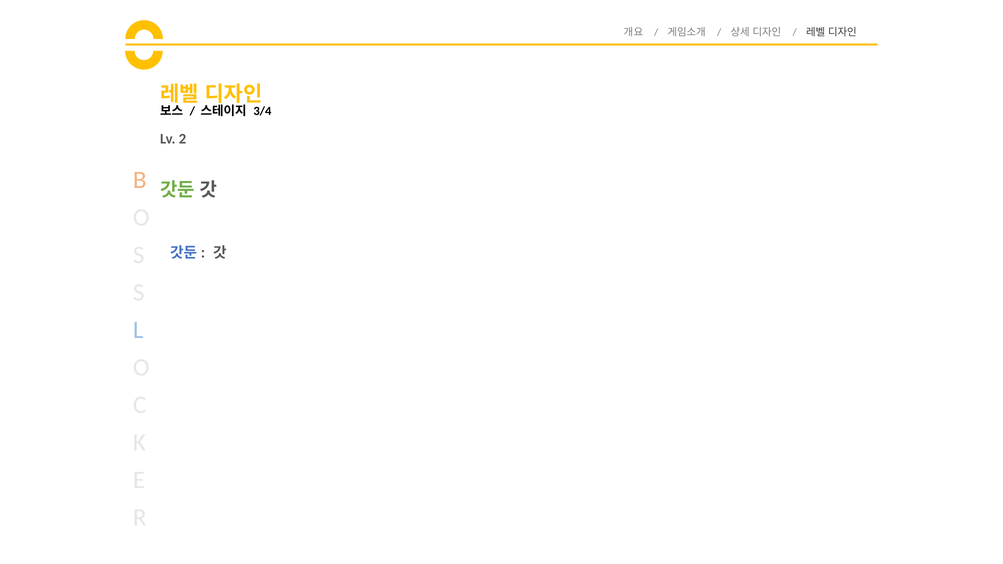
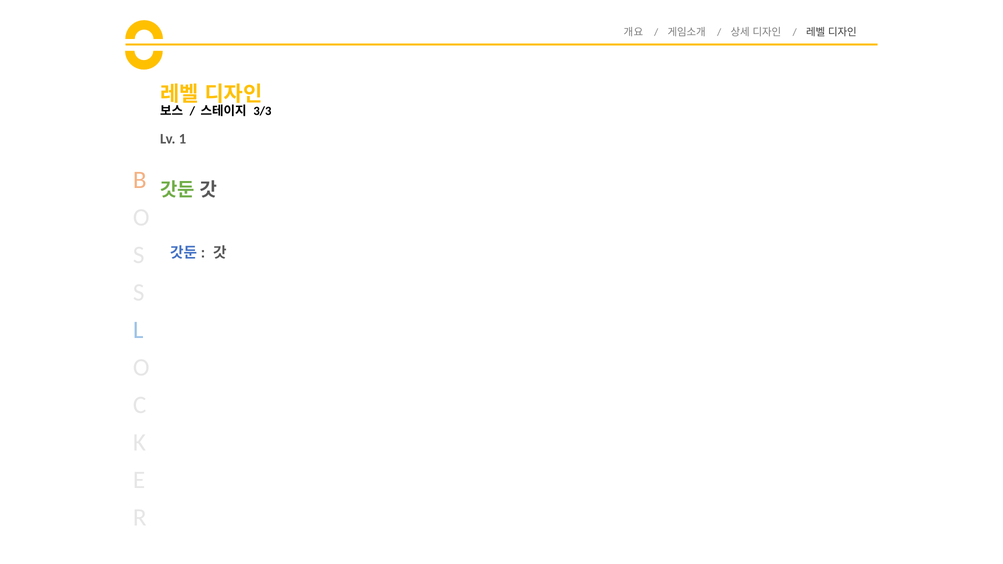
3/4: 3/4 -> 3/3 (262, 111)
2: 2 -> 1 (182, 139)
